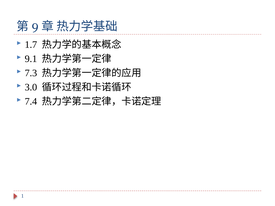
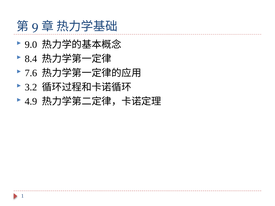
1.7: 1.7 -> 9.0 (31, 45)
9.1: 9.1 -> 8.4 (31, 59)
7.3: 7.3 -> 7.6 (31, 73)
3.0: 3.0 -> 3.2 (31, 87)
7.4: 7.4 -> 4.9 (31, 101)
